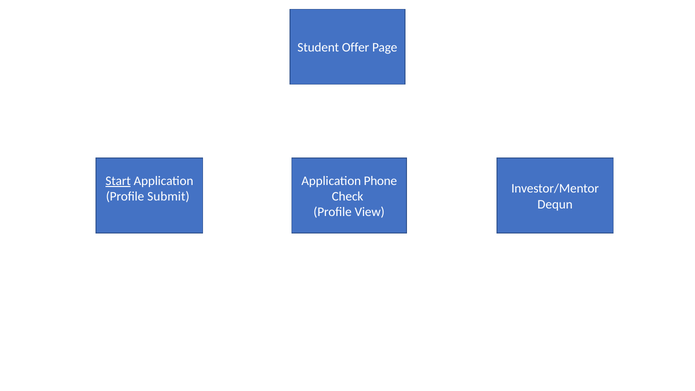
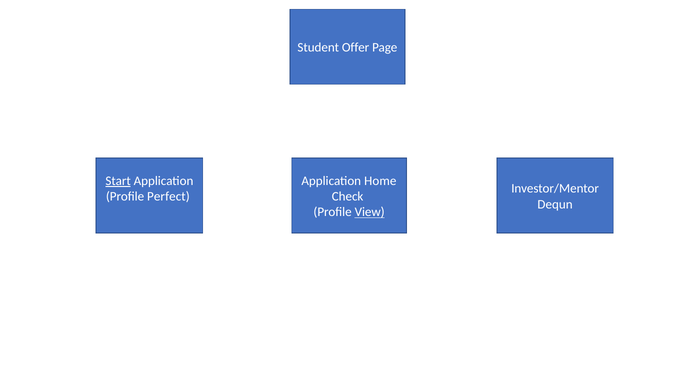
Phone: Phone -> Home (380, 181)
Submit: Submit -> Perfect (168, 196)
View underline: none -> present (370, 212)
